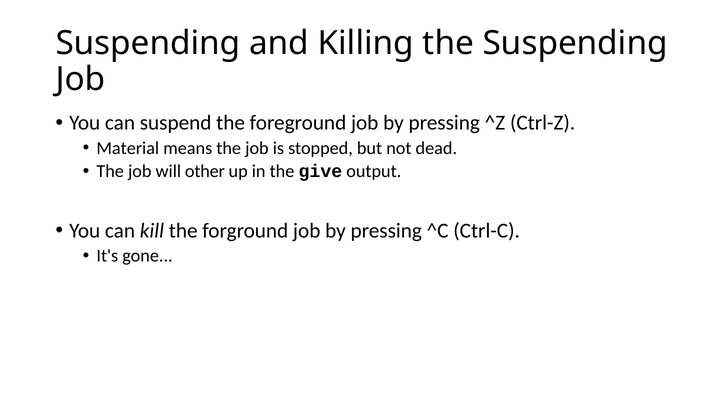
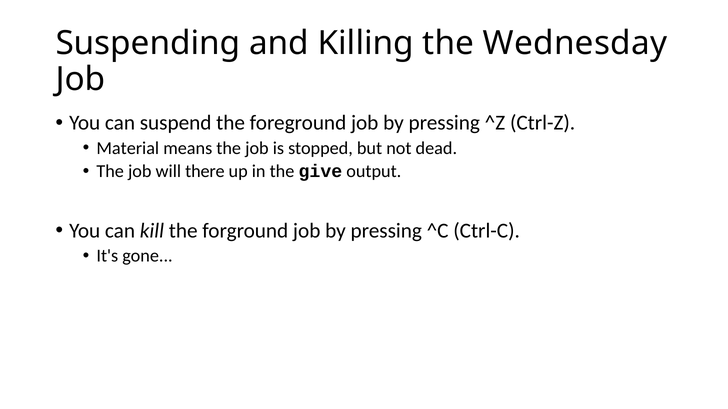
the Suspending: Suspending -> Wednesday (575, 43)
other: other -> there (205, 172)
